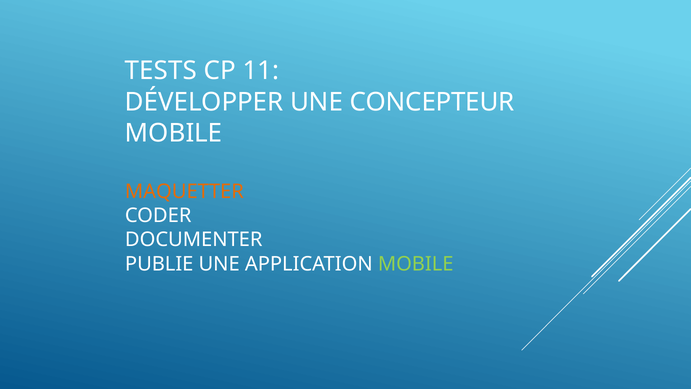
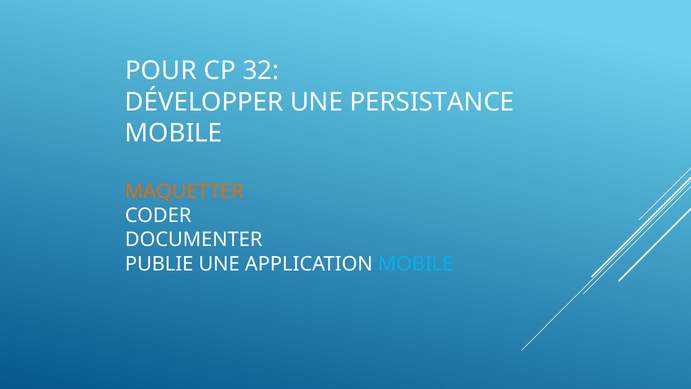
TESTS: TESTS -> POUR (161, 71)
11: 11 -> 32 (261, 71)
CONCEPTEUR: CONCEPTEUR -> PERSISTANCE (432, 102)
MOBILE colour: light green -> light blue (416, 264)
